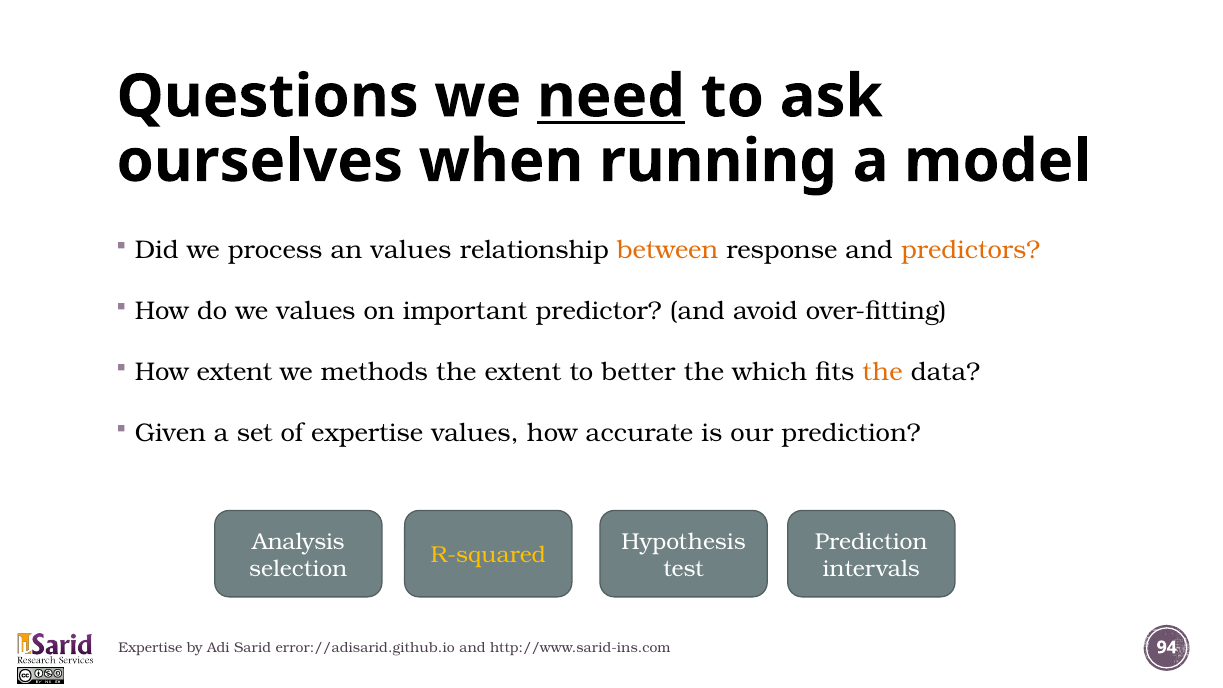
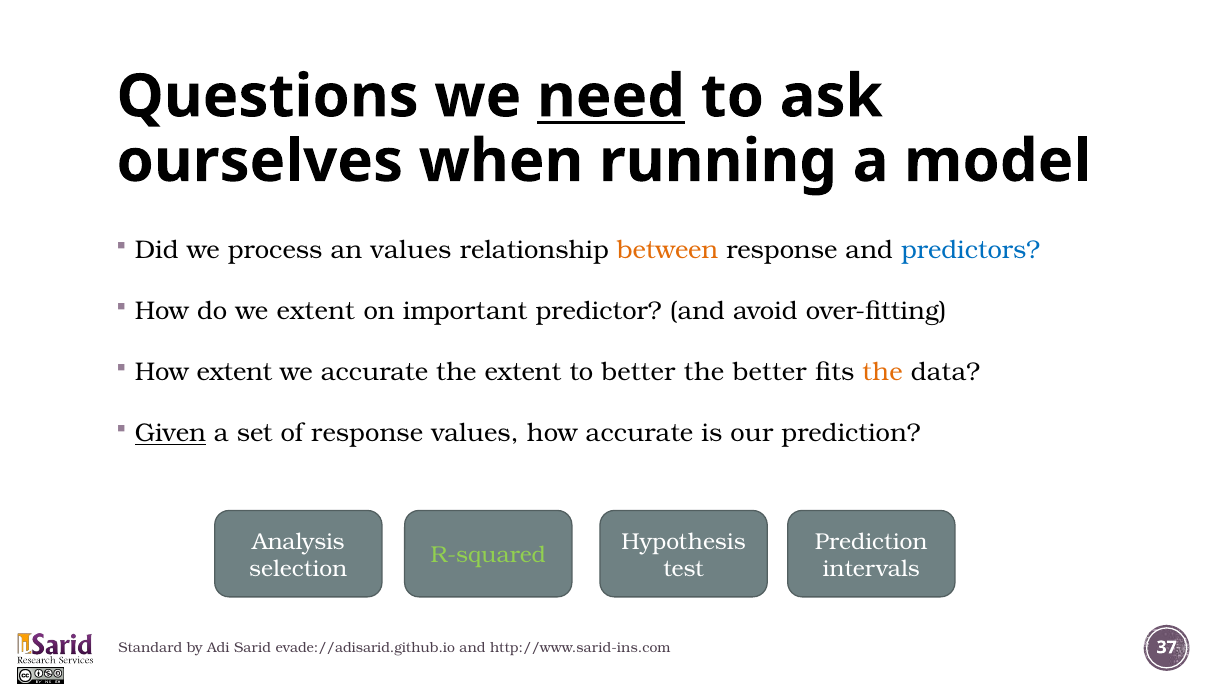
predictors colour: orange -> blue (971, 250)
we values: values -> extent (316, 311)
we methods: methods -> accurate (374, 372)
the which: which -> better (770, 372)
Given underline: none -> present (170, 433)
of expertise: expertise -> response (367, 433)
R-squared colour: yellow -> light green (488, 555)
Expertise: Expertise -> Standard (150, 647)
error://adisarid.github.io: error://adisarid.github.io -> evade://adisarid.github.io (365, 647)
94: 94 -> 37 (1167, 647)
